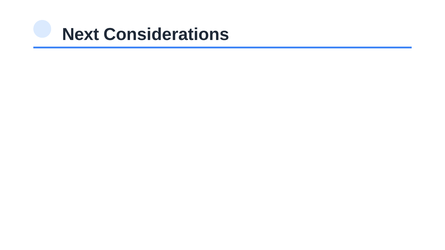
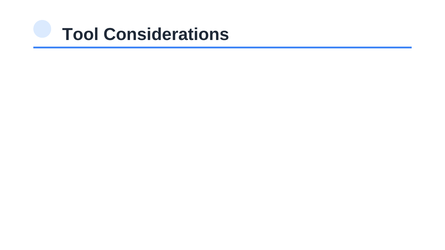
Next: Next -> Tool (80, 35)
